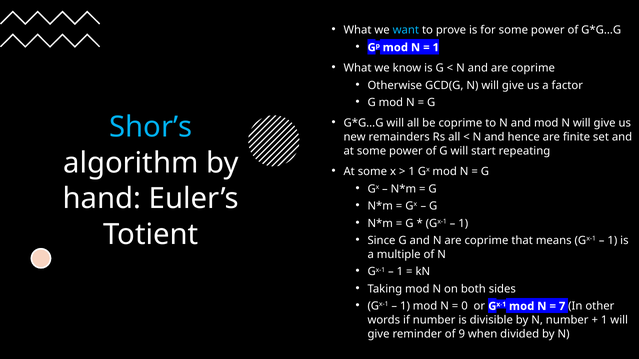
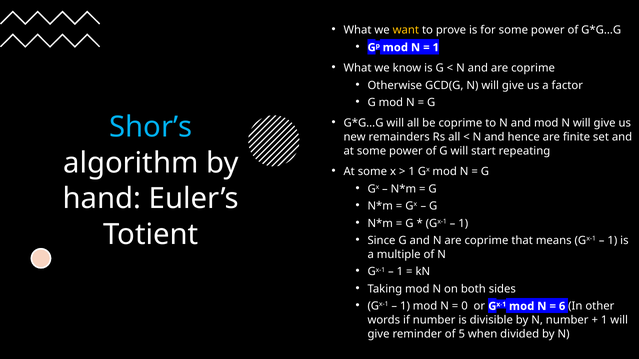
want colour: light blue -> yellow (406, 30)
7: 7 -> 6 (562, 307)
9: 9 -> 5 (462, 334)
